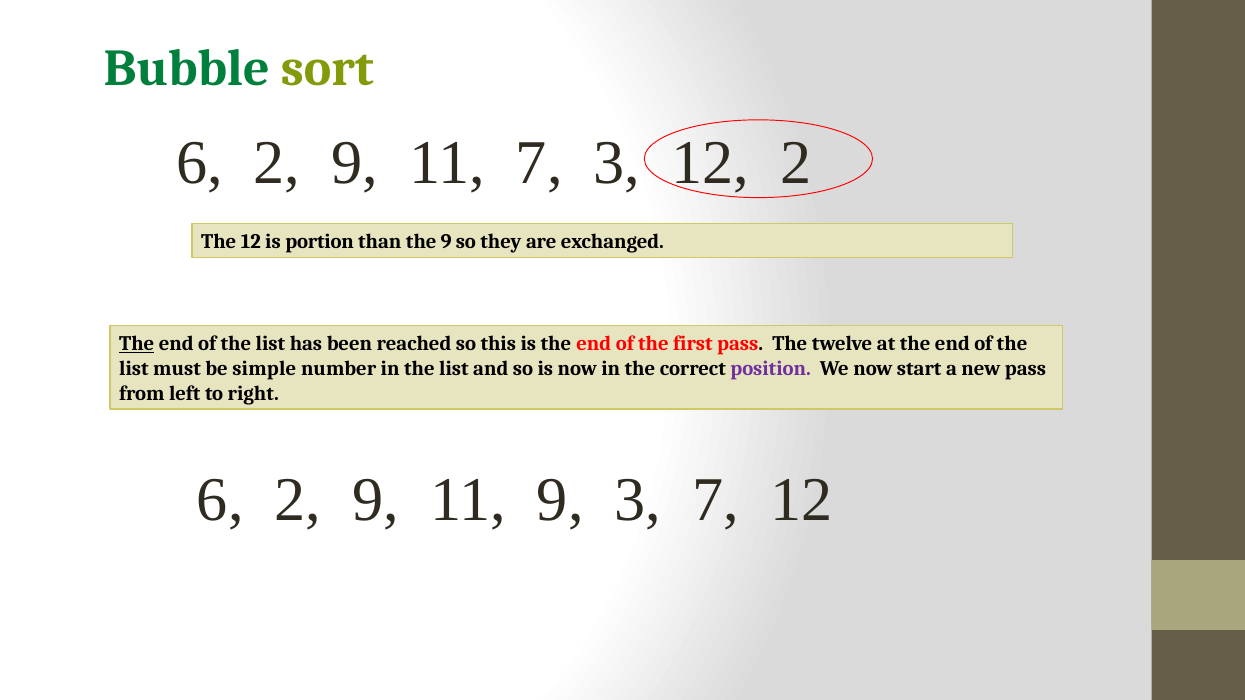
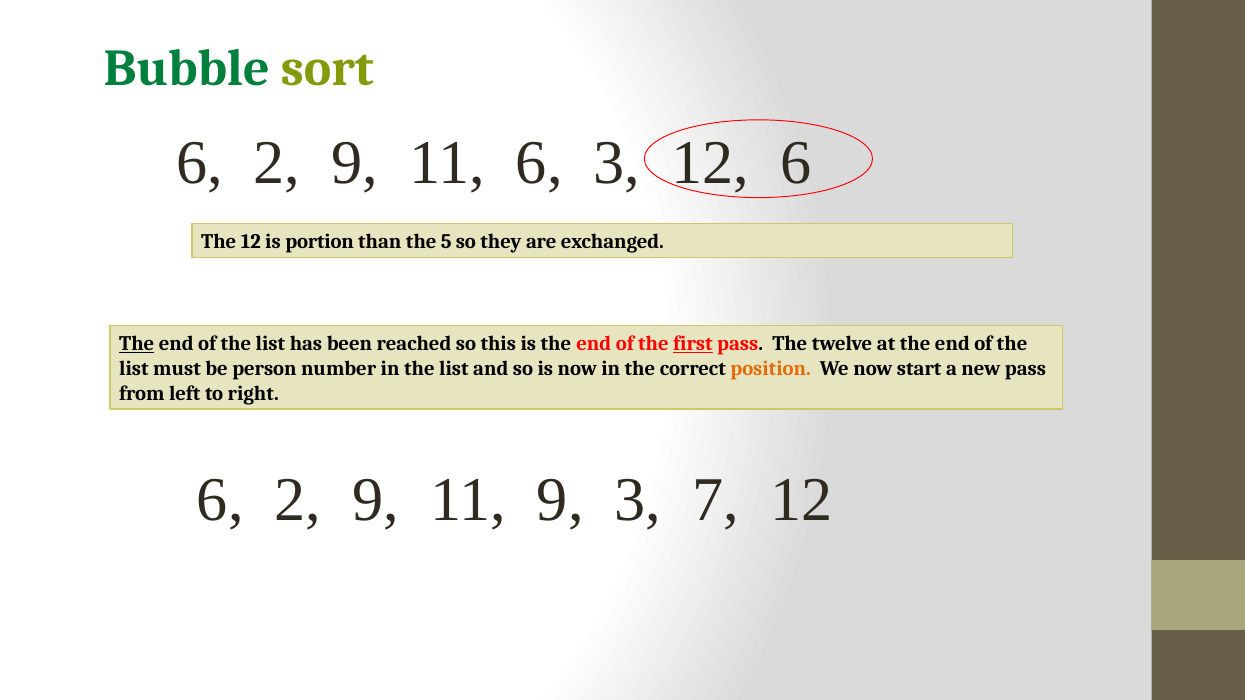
11 7: 7 -> 6 (539, 163)
12 2: 2 -> 6 (796, 163)
the 9: 9 -> 5 (446, 242)
first underline: none -> present (693, 344)
simple: simple -> person (264, 369)
position colour: purple -> orange (771, 369)
